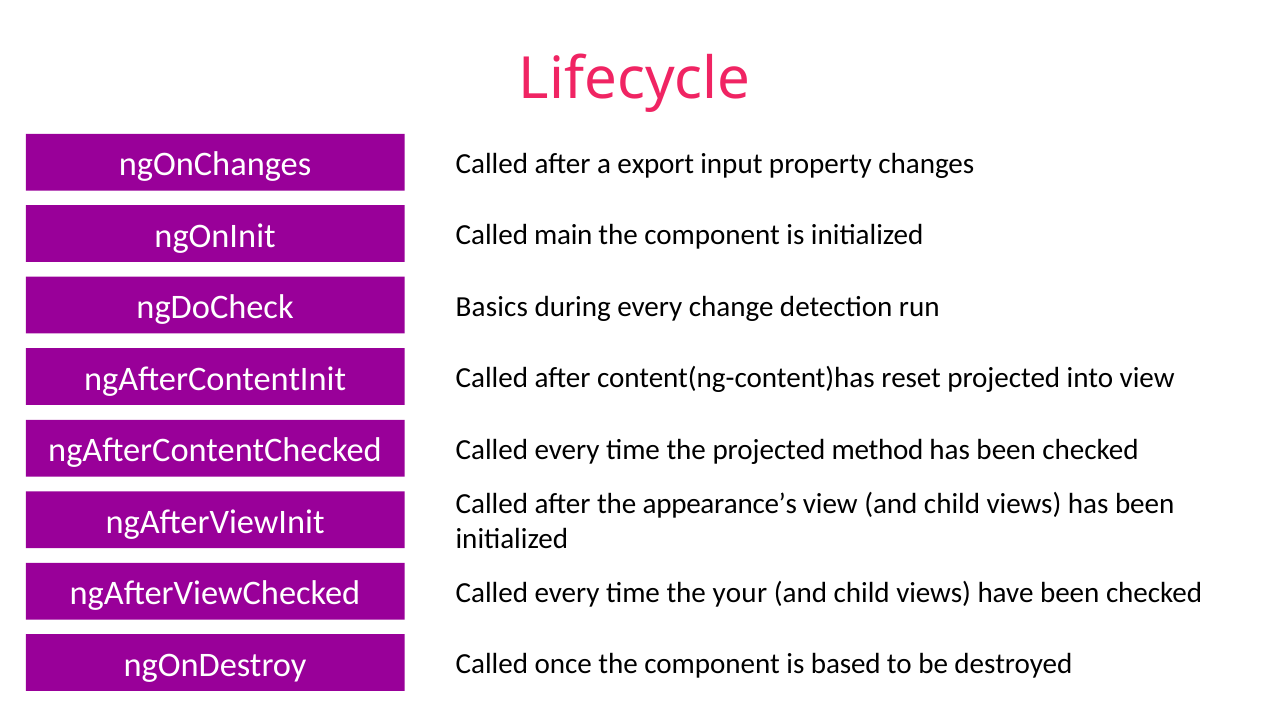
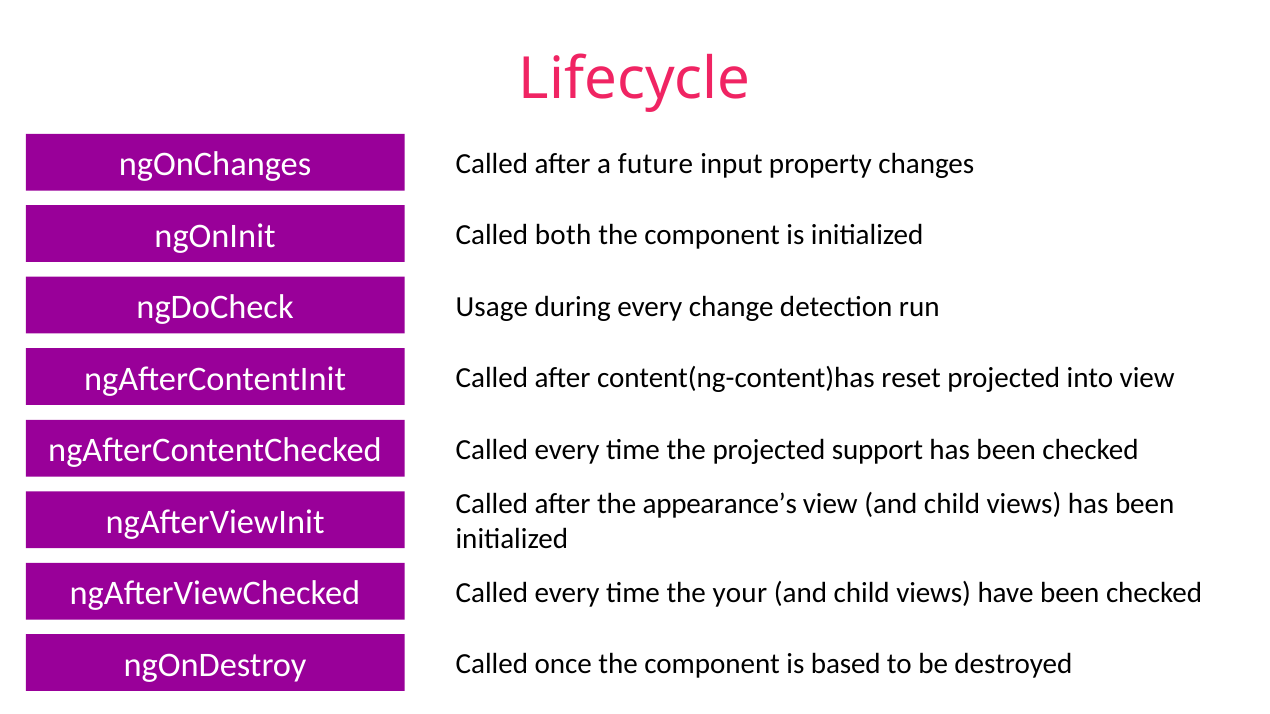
export: export -> future (656, 164)
main: main -> both (563, 235)
Basics: Basics -> Usage (492, 307)
method: method -> support (878, 450)
